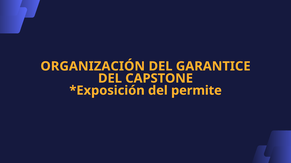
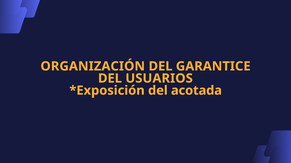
CAPSTONE: CAPSTONE -> USUARIOS (159, 79)
permite: permite -> acotada (196, 91)
